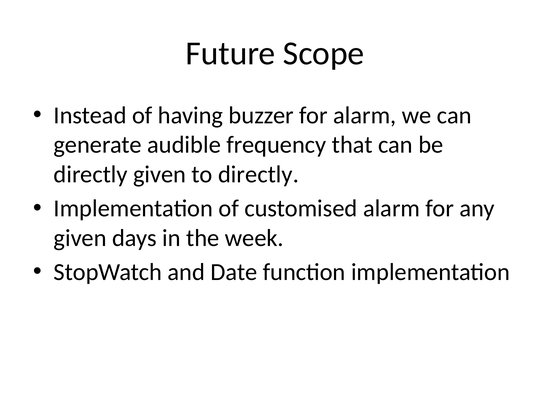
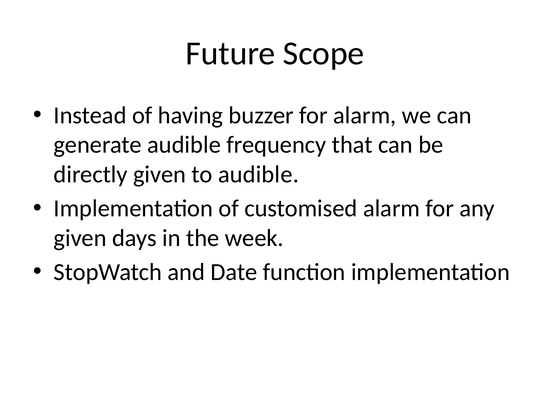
to directly: directly -> audible (258, 174)
